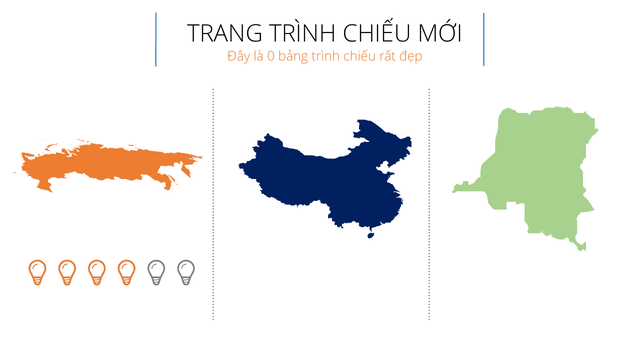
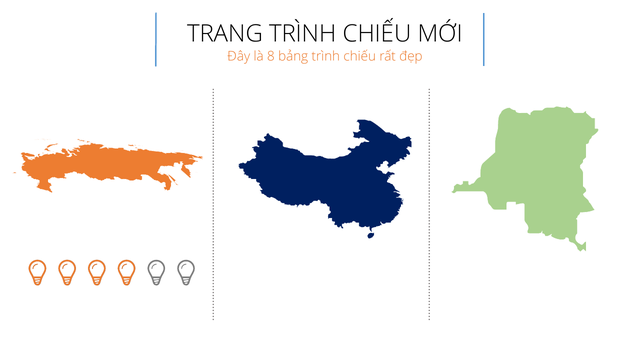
0: 0 -> 8 (271, 56)
